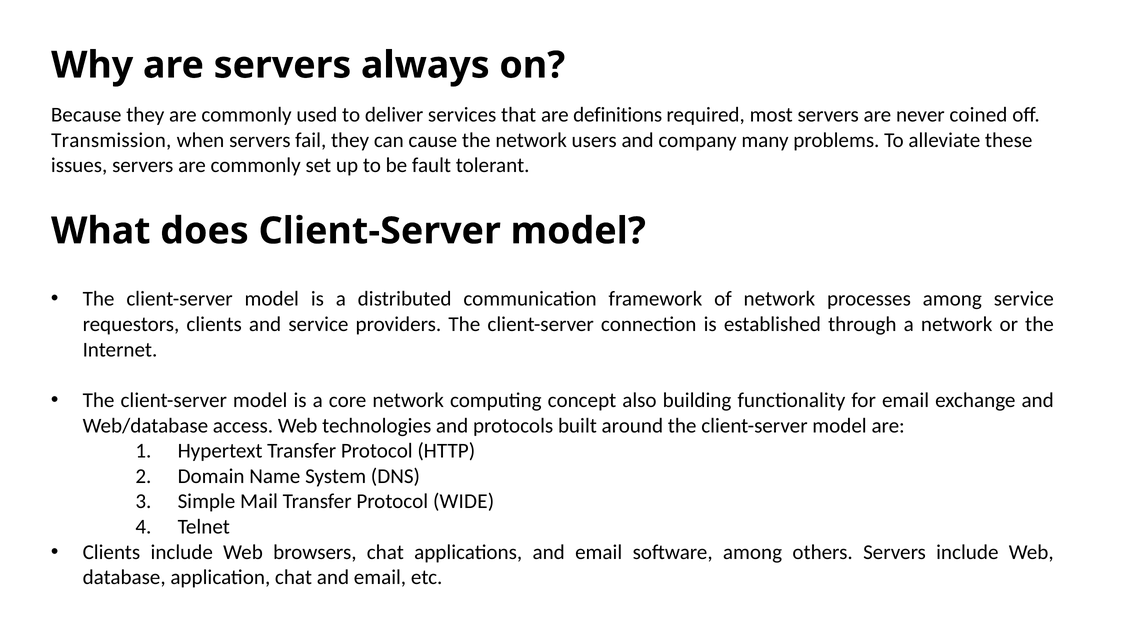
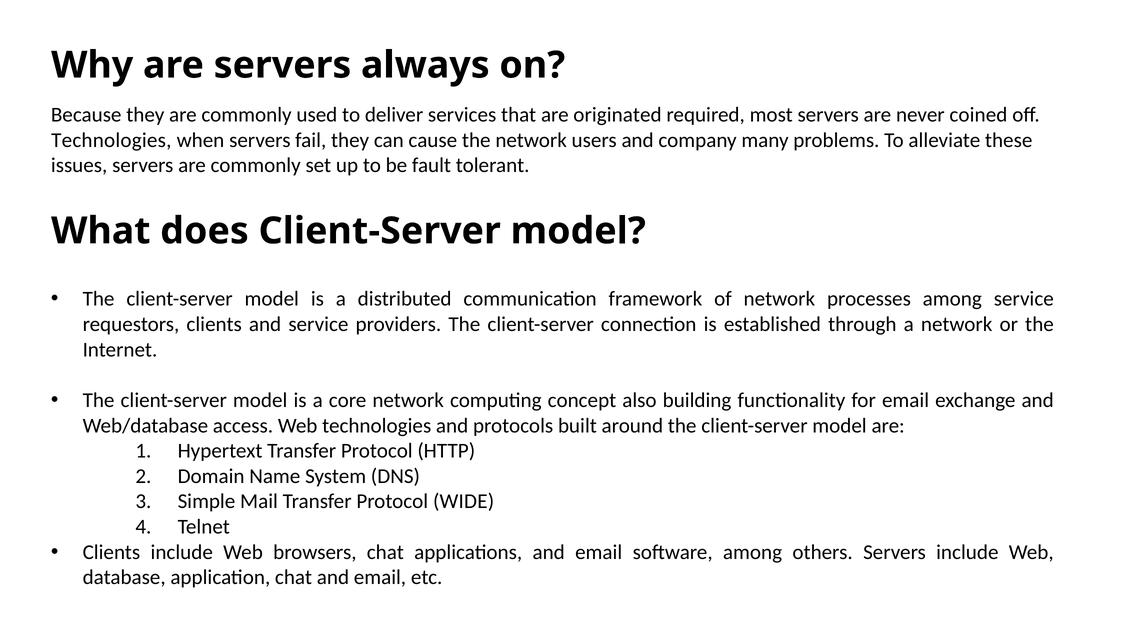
definitions: definitions -> originated (618, 115)
Transmission: Transmission -> Technologies (111, 140)
